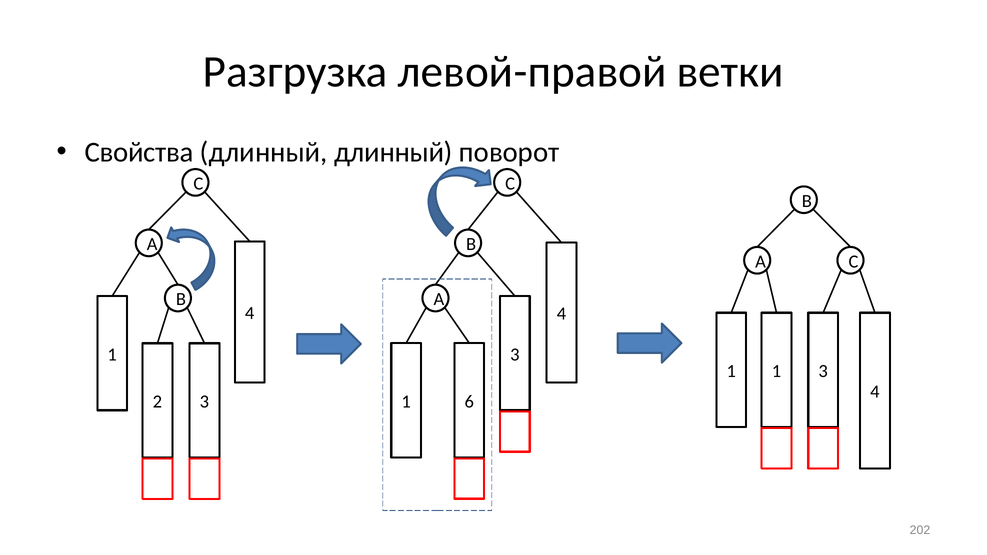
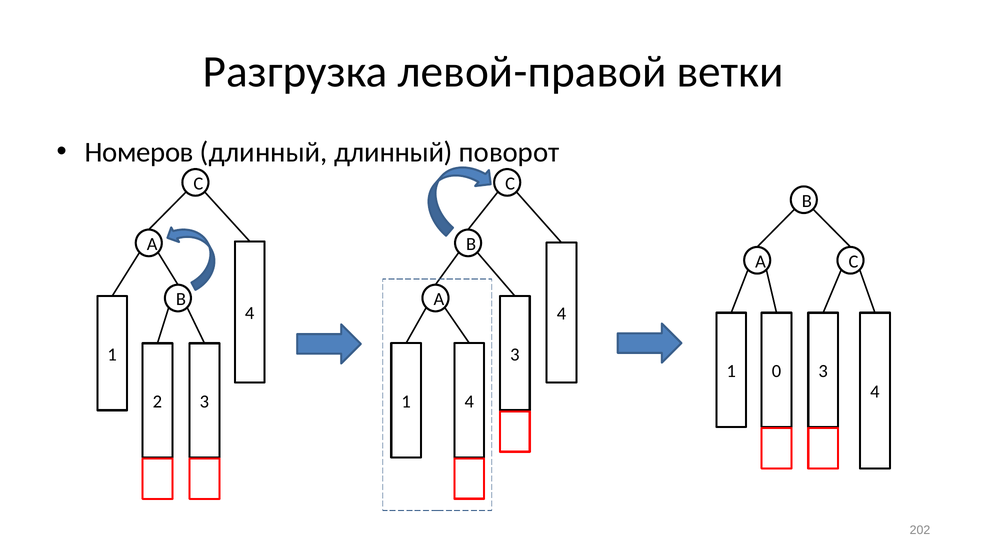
Свойства: Свойства -> Номеров (139, 152)
1 1: 1 -> 0 (776, 371)
1 6: 6 -> 4 (469, 402)
